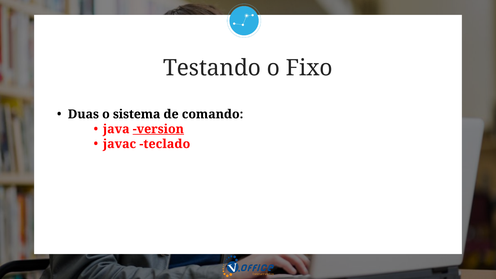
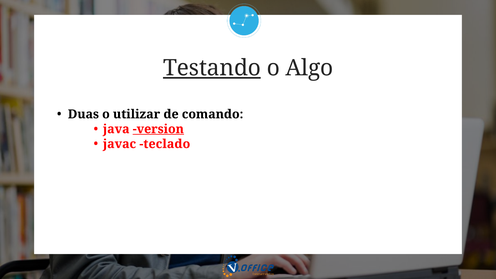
Testando underline: none -> present (212, 68)
Fixo: Fixo -> Algo (309, 68)
sistema: sistema -> utilizar (137, 114)
